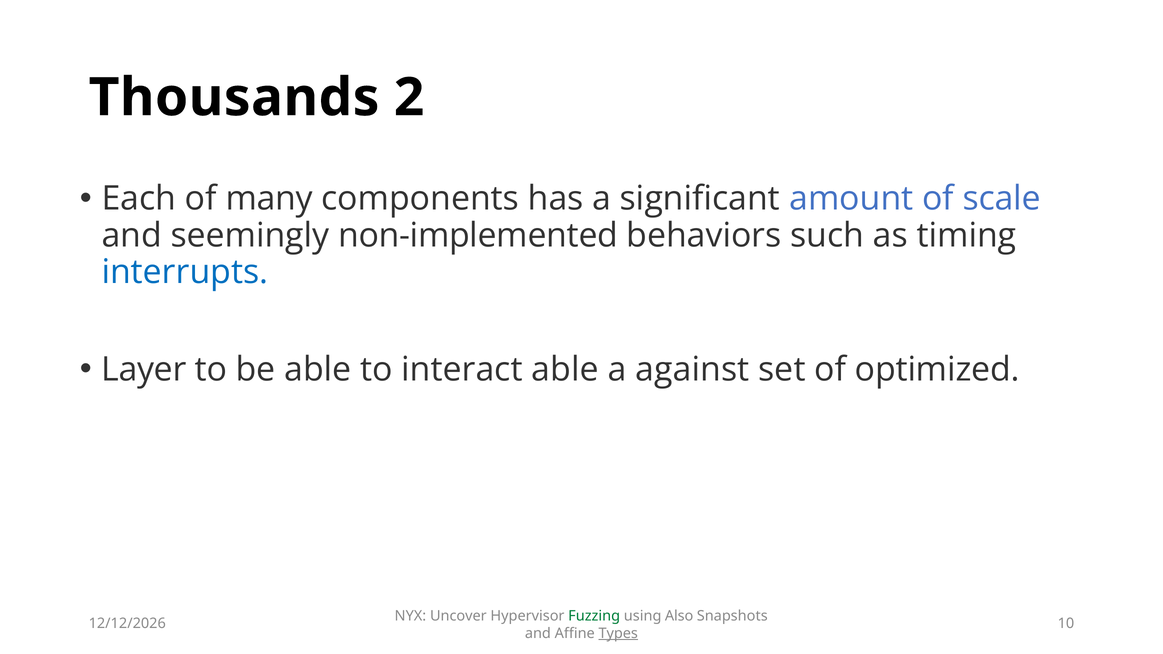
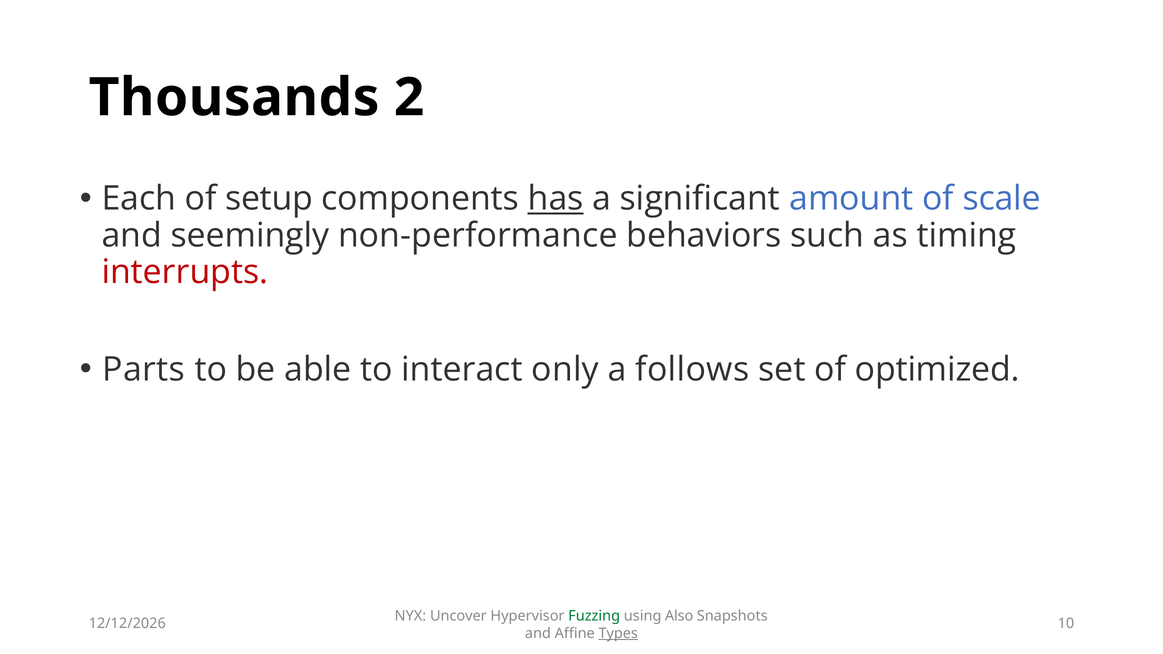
many: many -> setup (269, 199)
has underline: none -> present (556, 199)
non-implemented: non-implemented -> non-performance (478, 235)
interrupts colour: blue -> red (185, 272)
Layer: Layer -> Parts (144, 370)
interact able: able -> only (565, 370)
against: against -> follows (692, 370)
